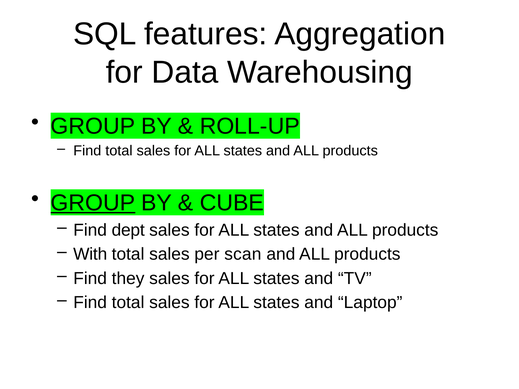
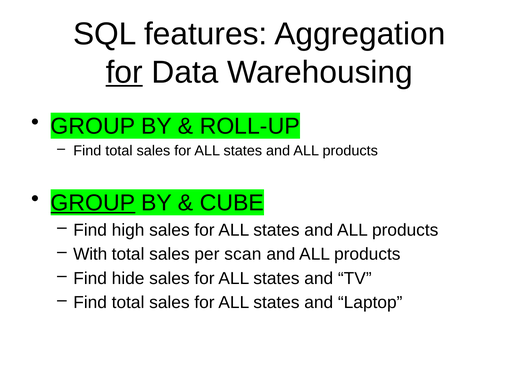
for underline: none -> present (124, 72)
dept: dept -> high (128, 230)
they: they -> hide (128, 279)
